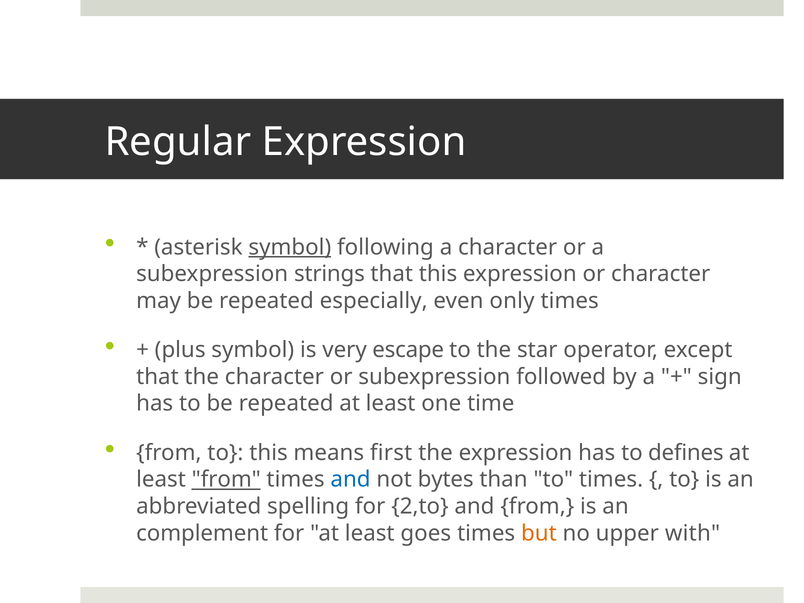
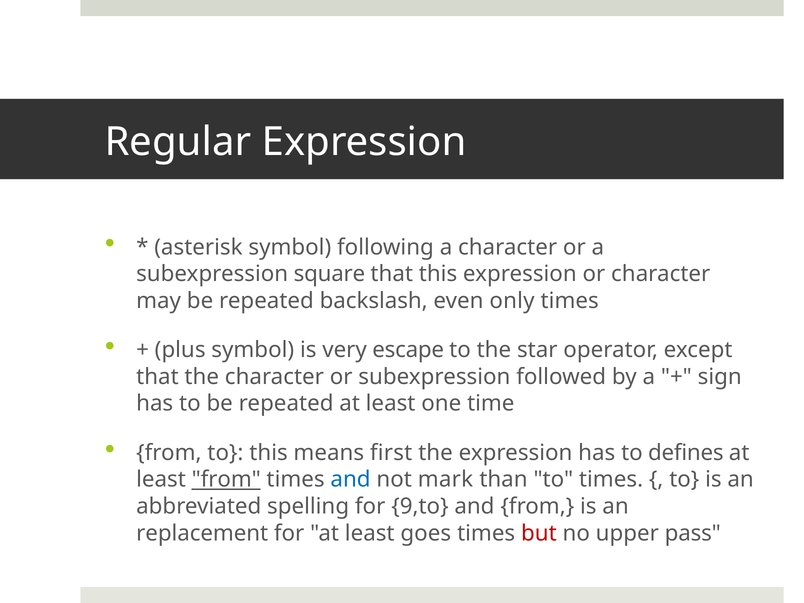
symbol underline: present -> none (290, 247)
strings: strings -> square (329, 274)
especially: especially -> backslash (374, 301)
bytes: bytes -> mark (445, 480)
2,to: 2,to -> 9,to (420, 506)
complement: complement -> replacement (202, 533)
but colour: orange -> red (539, 533)
with: with -> pass (693, 533)
